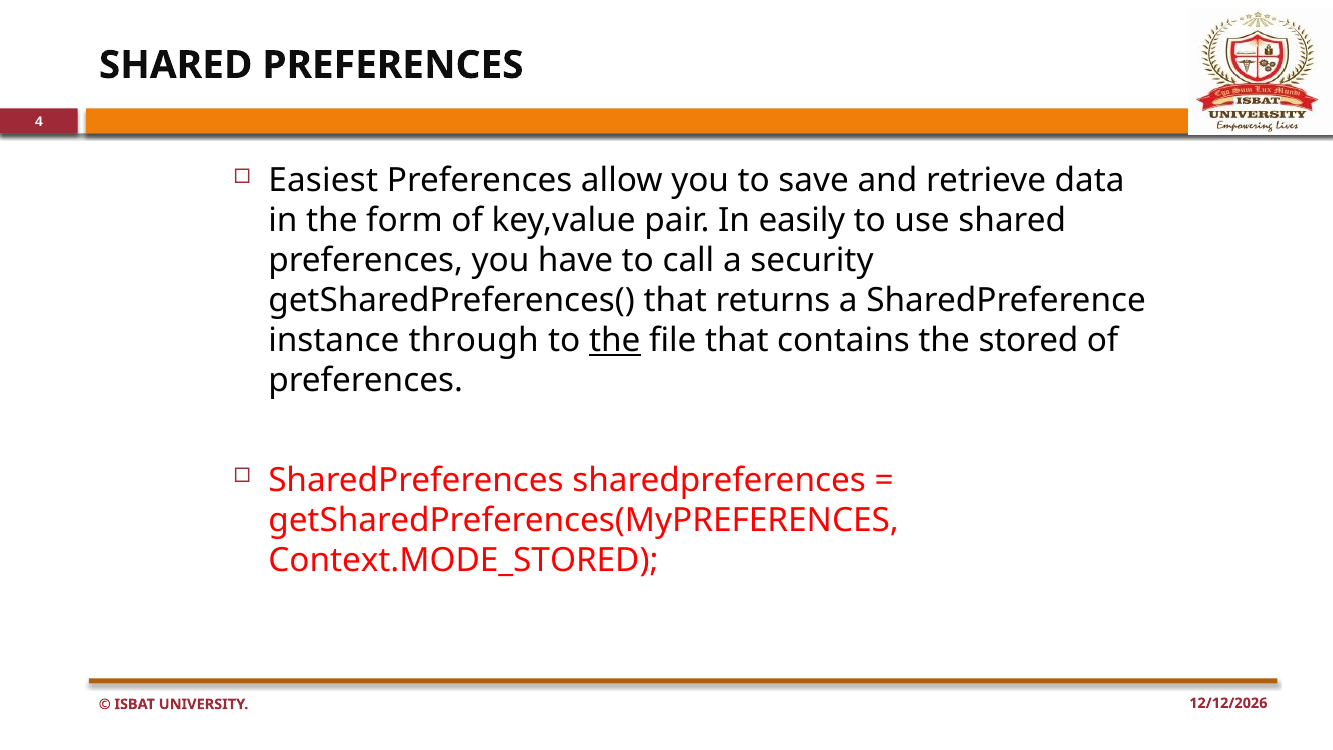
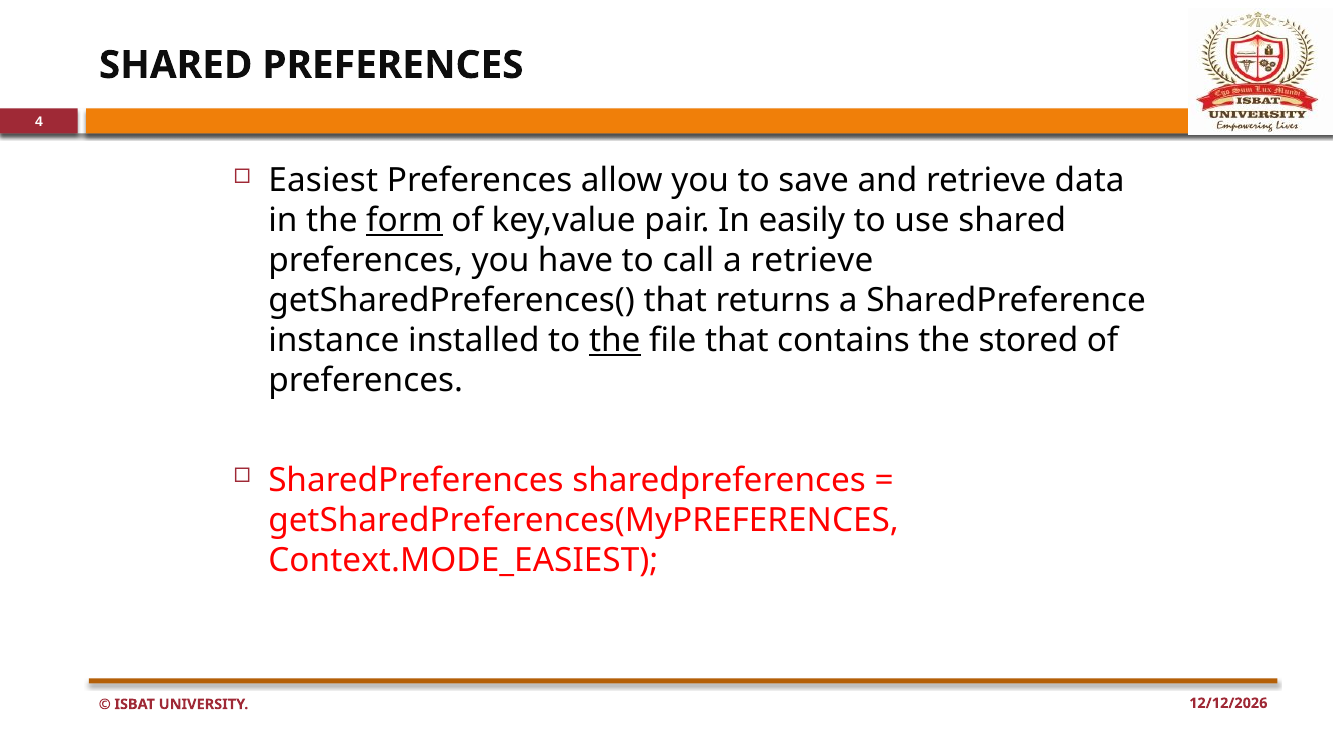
form underline: none -> present (404, 221)
a security: security -> retrieve (812, 261)
through: through -> installed (474, 341)
Context.MODE_STORED: Context.MODE_STORED -> Context.MODE_EASIEST (463, 560)
